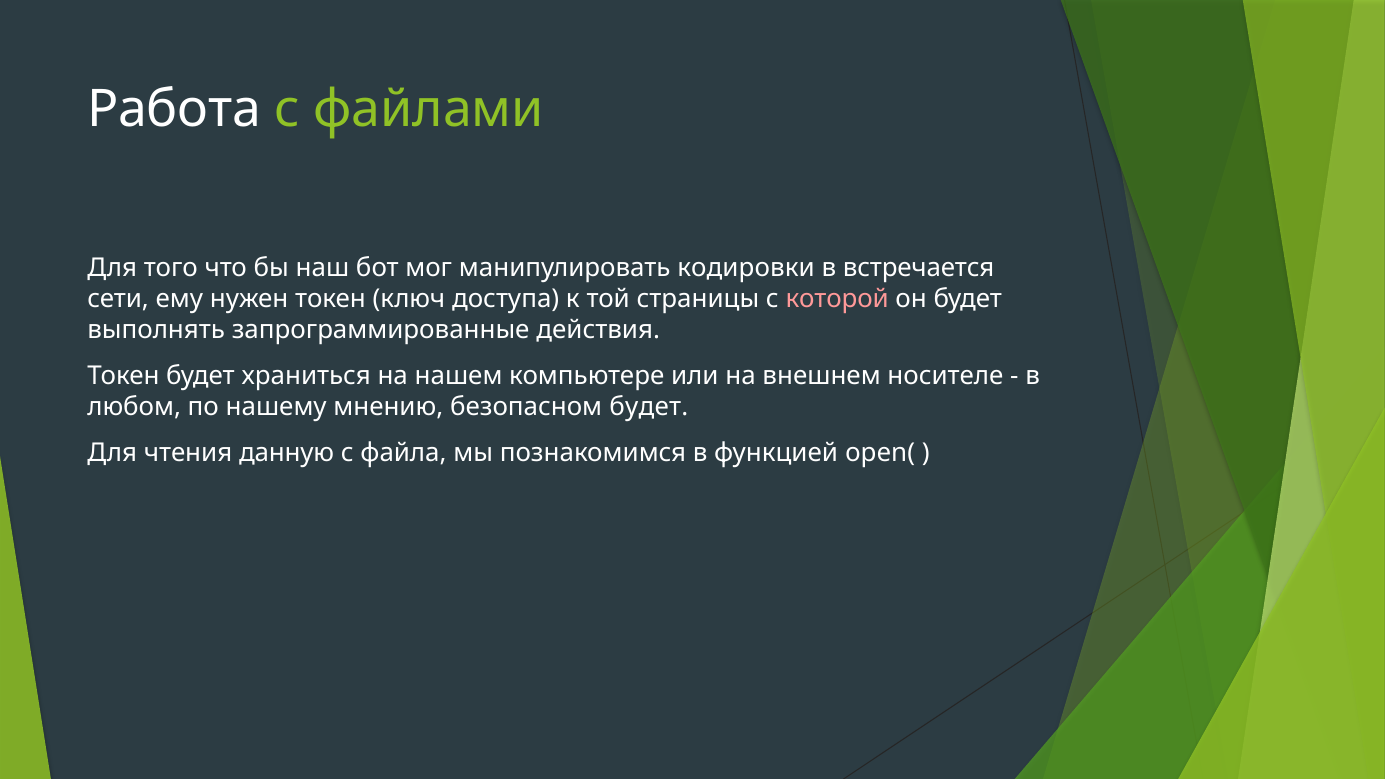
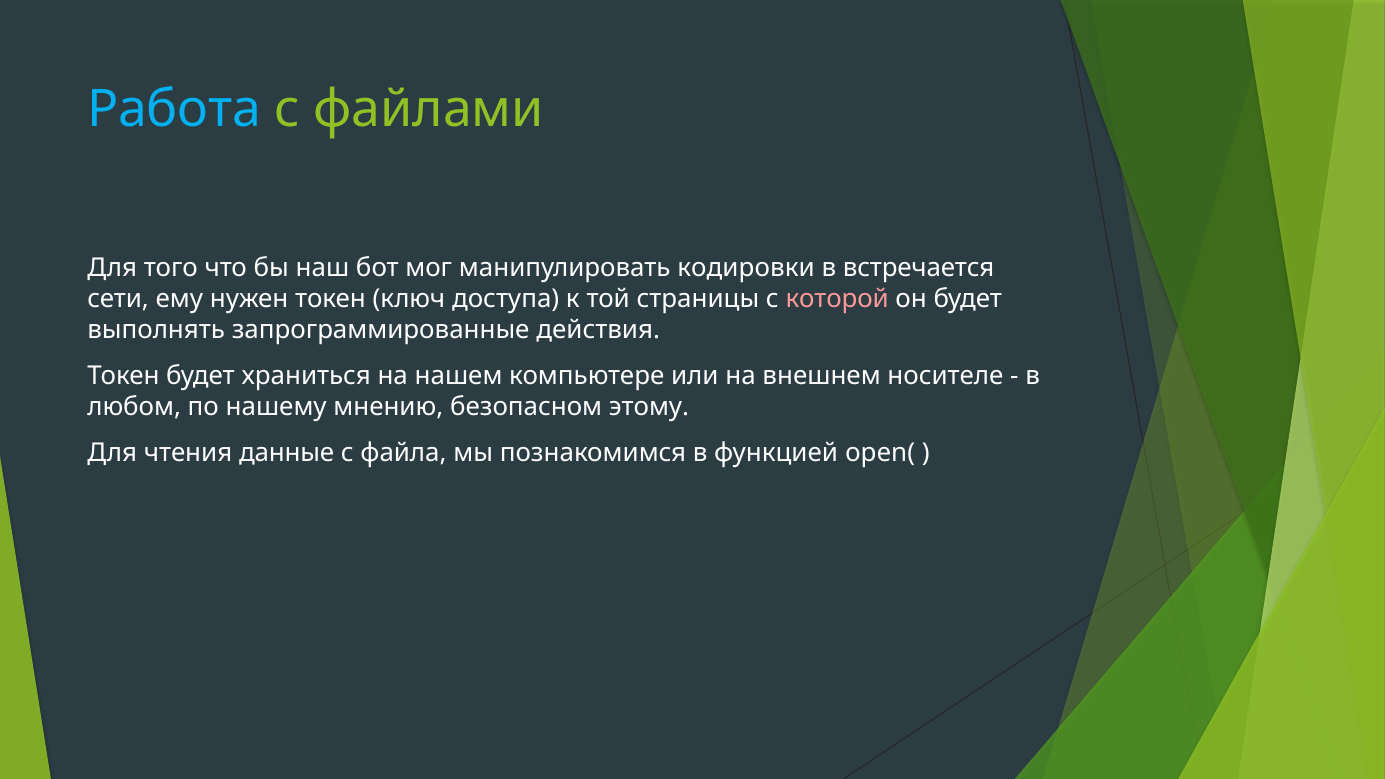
Работа colour: white -> light blue (174, 109)
безопасном будет: будет -> этому (649, 407)
данную: данную -> данные (287, 453)
